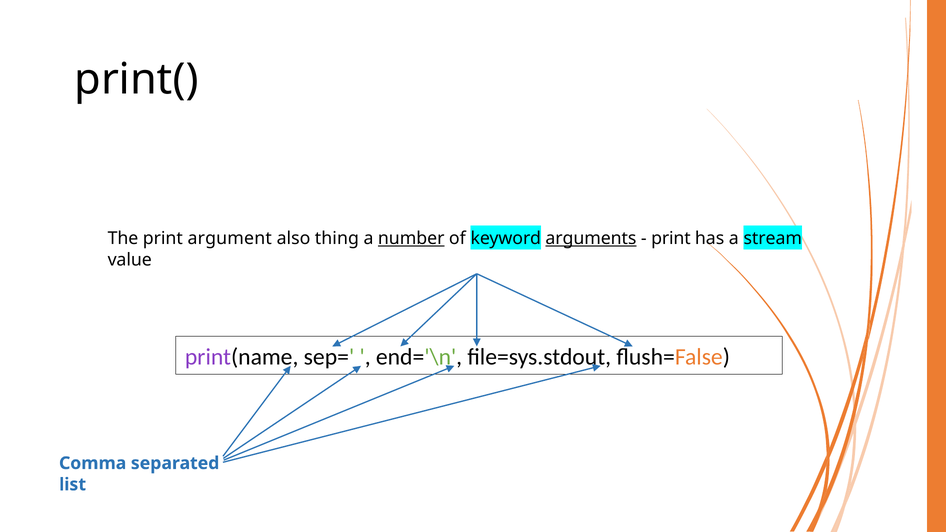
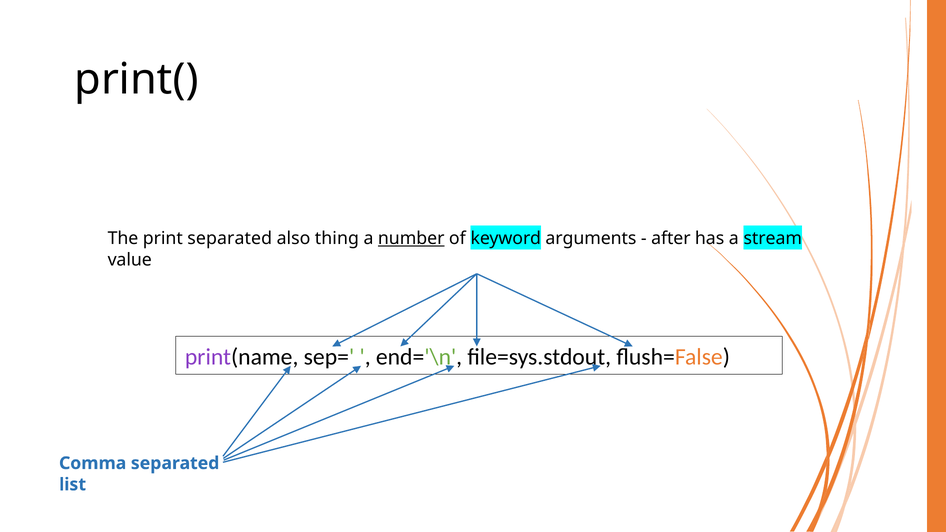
print argument: argument -> separated (230, 239)
arguments underline: present -> none (591, 239)
print: print -> after (671, 239)
